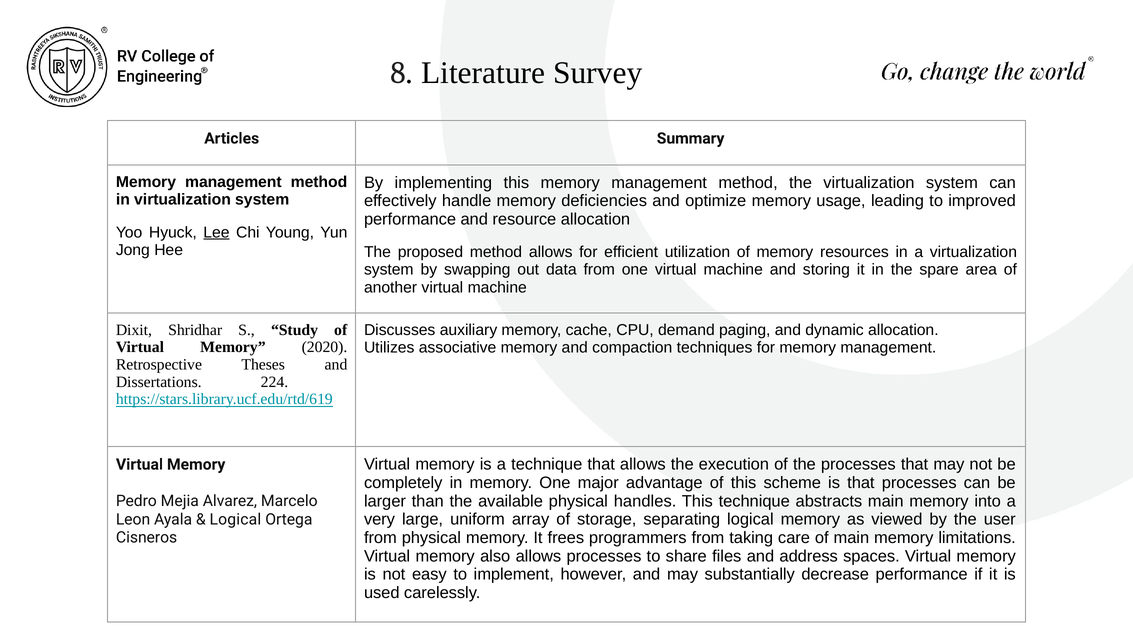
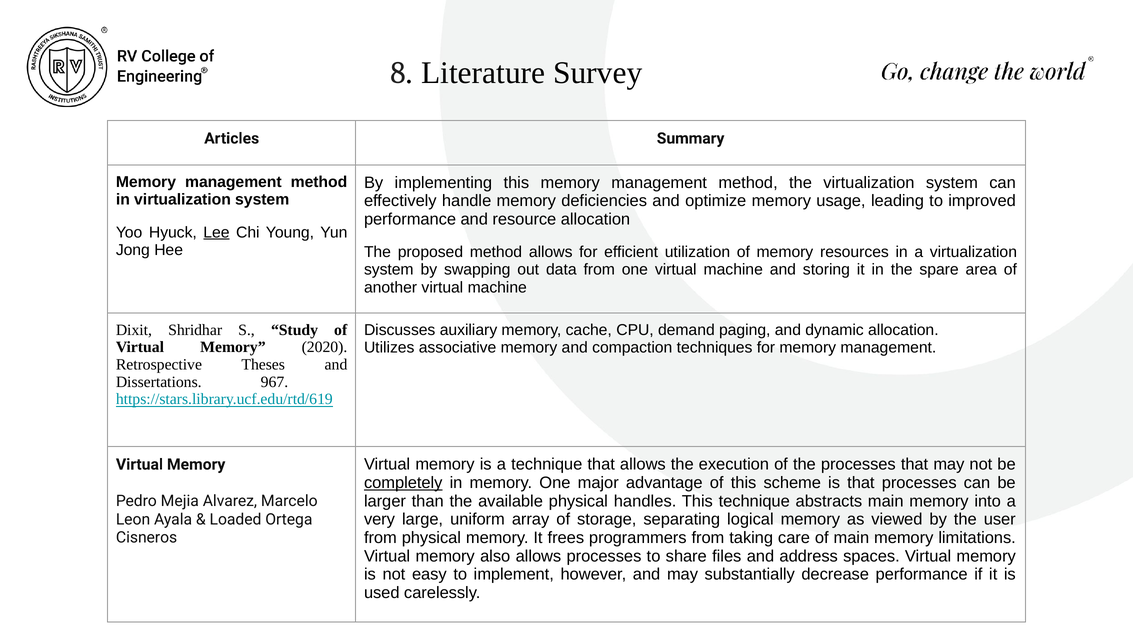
224: 224 -> 967 (274, 382)
completely underline: none -> present (403, 483)
Logical: Logical -> Loaded (236, 520)
